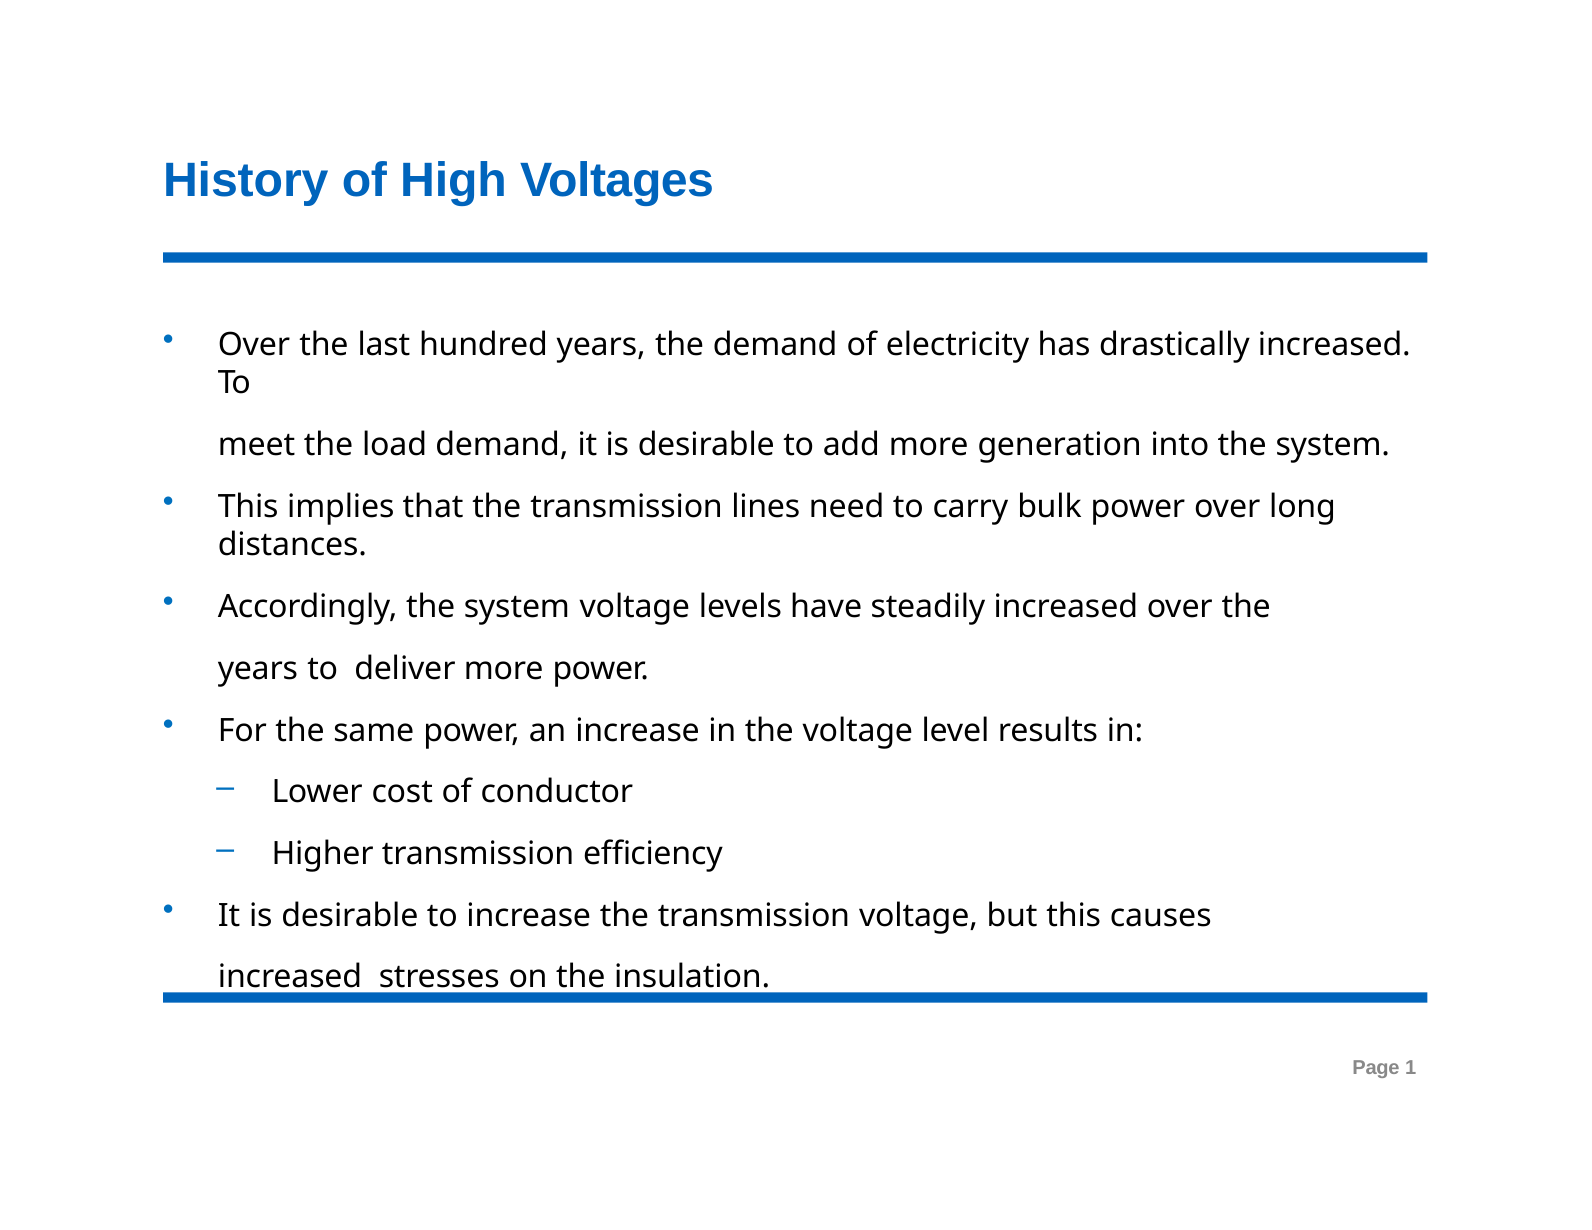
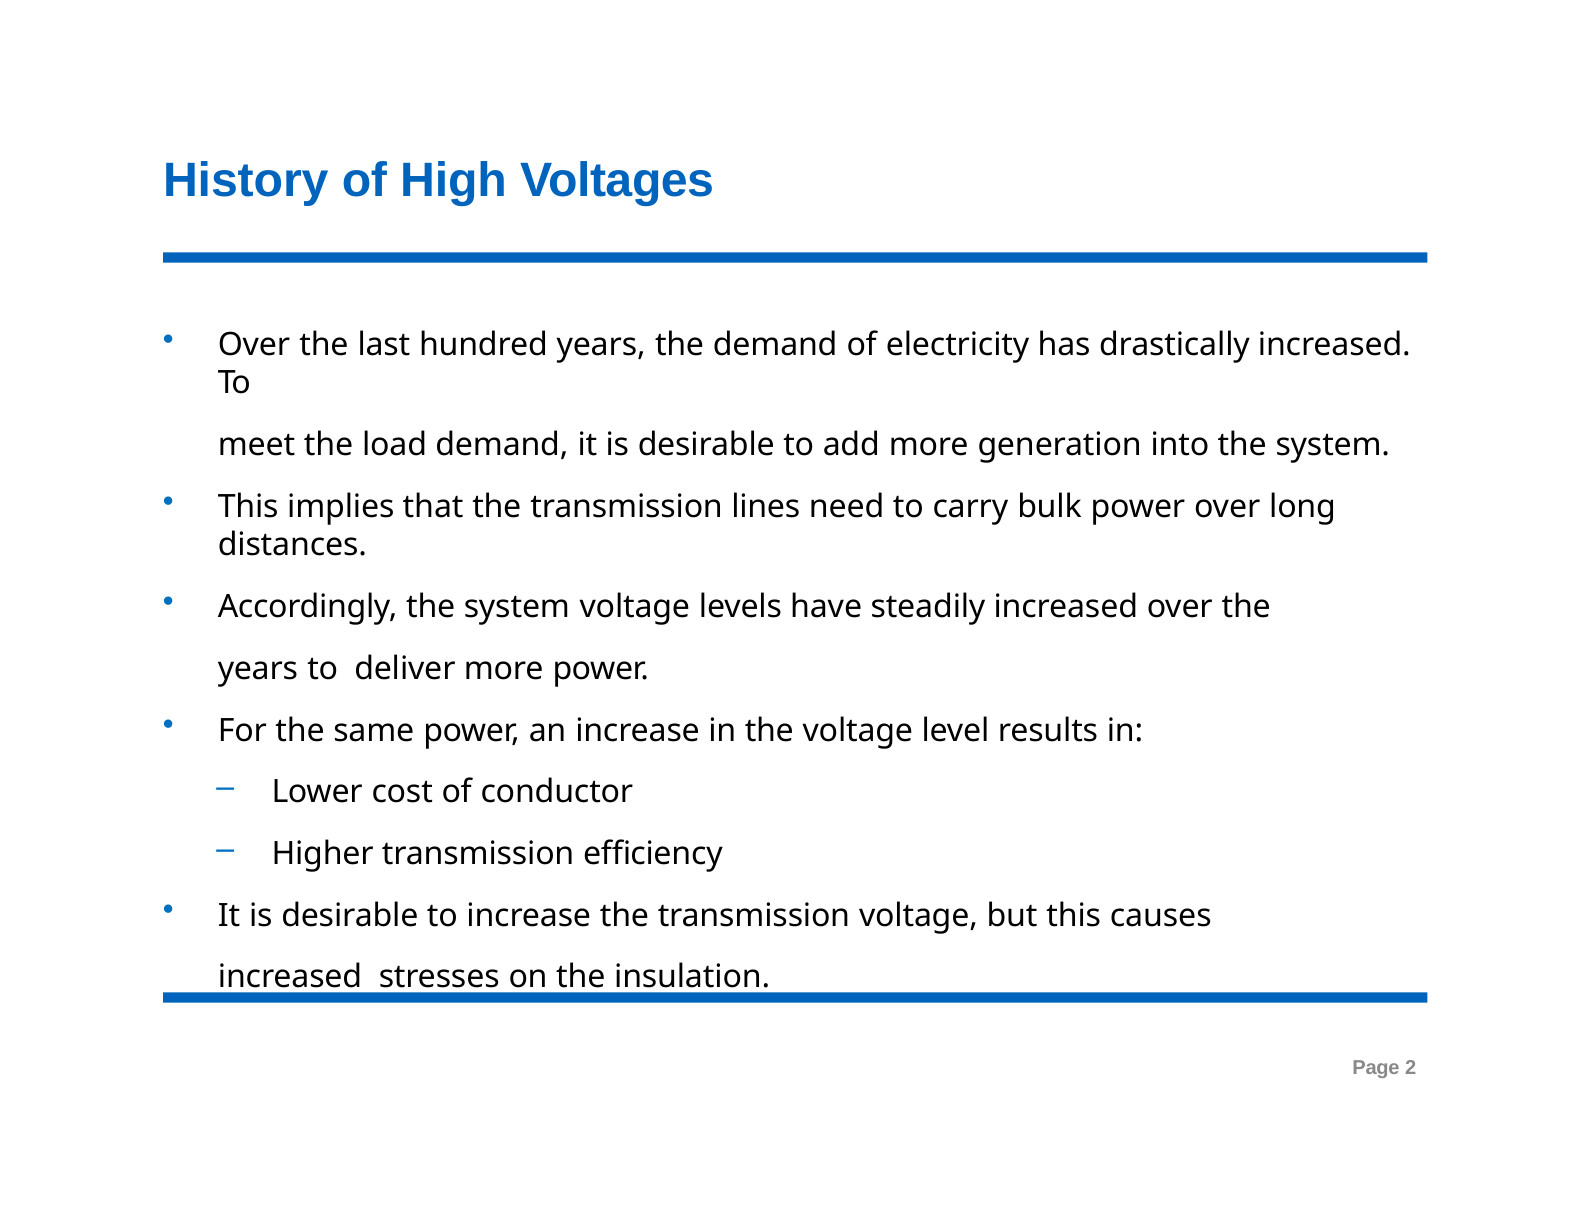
1: 1 -> 2 (1411, 1068)
